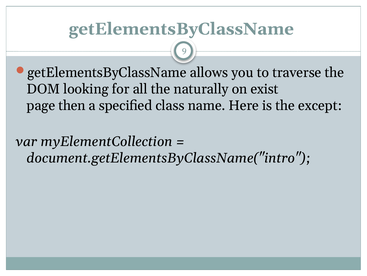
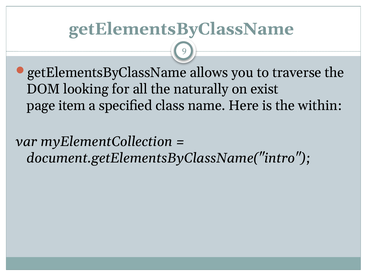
then: then -> item (72, 105)
except: except -> within (320, 105)
